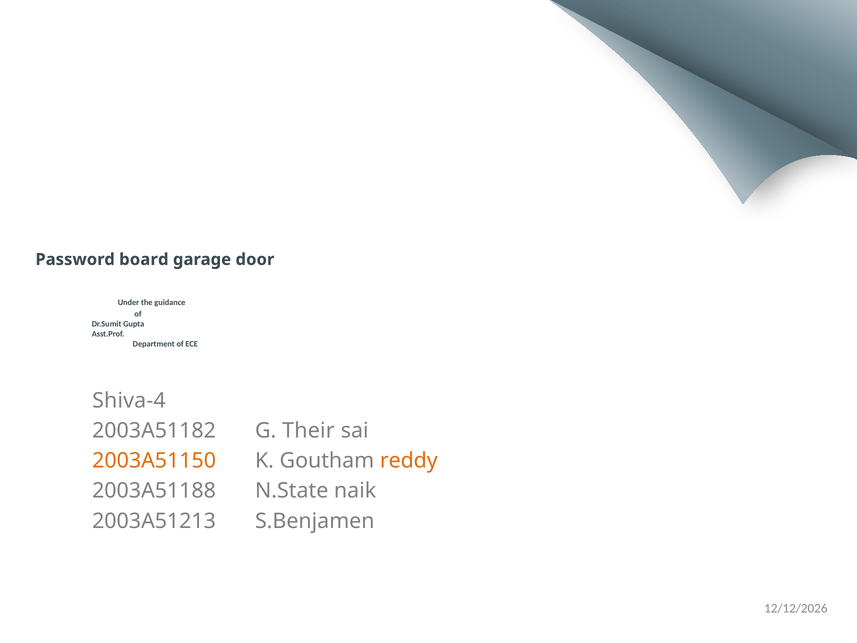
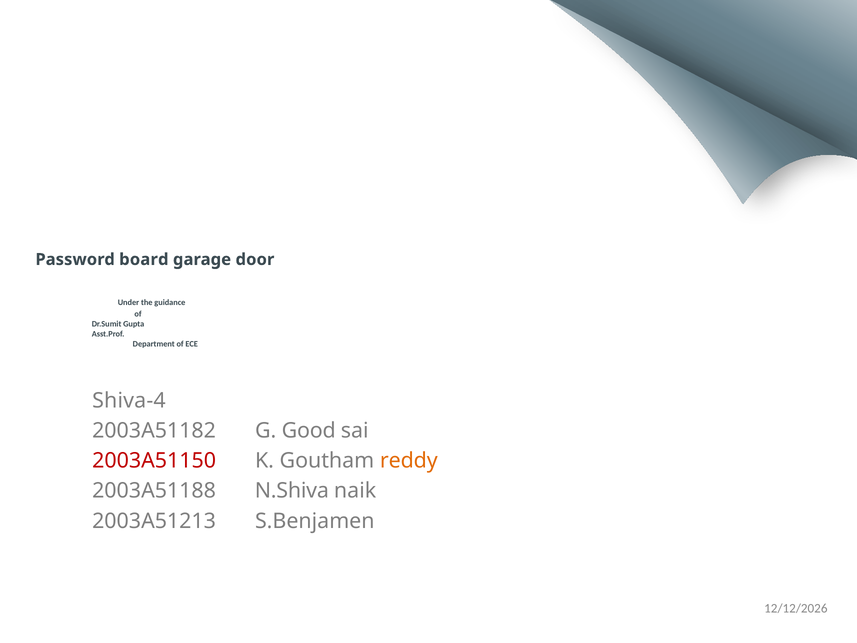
Their: Their -> Good (309, 431)
2003A51150 colour: orange -> red (154, 461)
N.State: N.State -> N.Shiva (292, 491)
